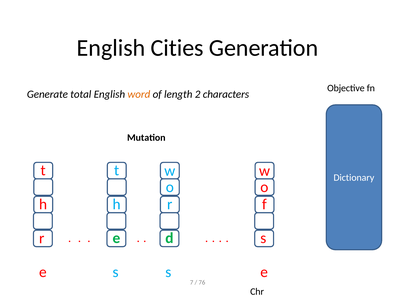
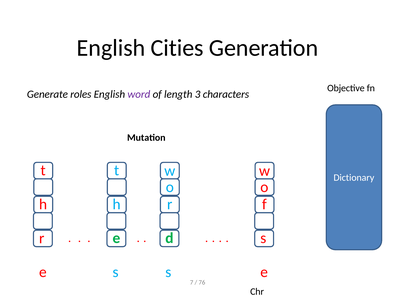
total: total -> roles (81, 94)
word colour: orange -> purple (139, 94)
2: 2 -> 3 (198, 94)
